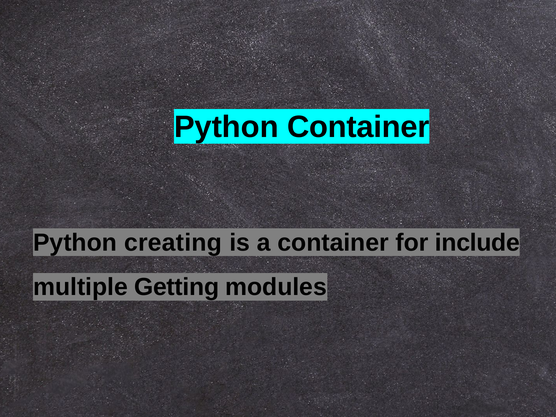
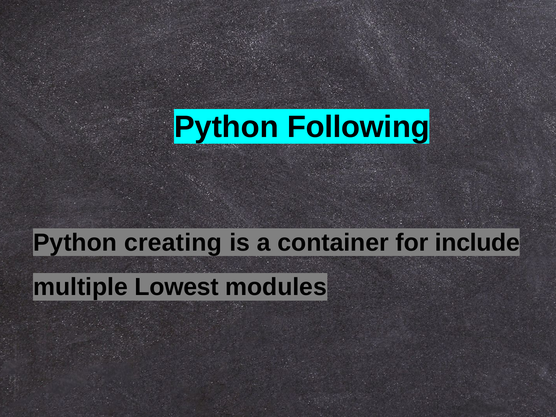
Python Container: Container -> Following (358, 127)
Getting: Getting -> Lowest (177, 287)
